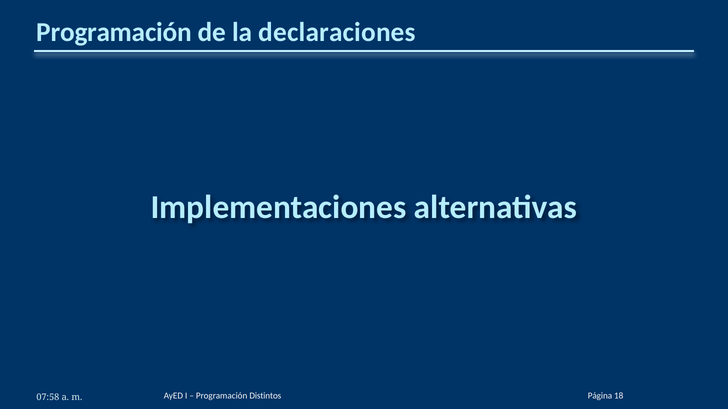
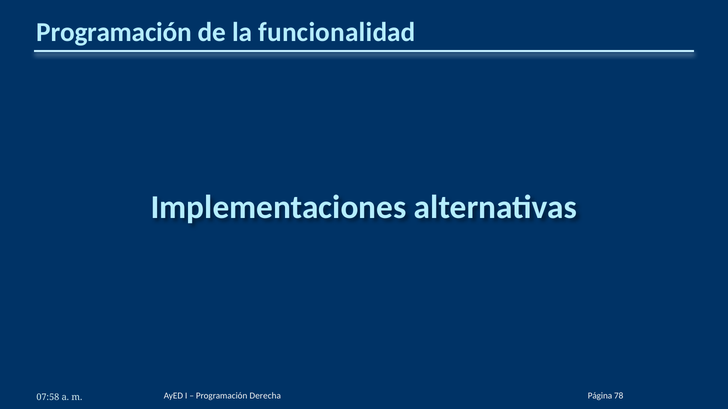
declaraciones: declaraciones -> funcionalidad (337, 32)
18: 18 -> 78 (619, 396)
Distintos: Distintos -> Derecha (265, 396)
